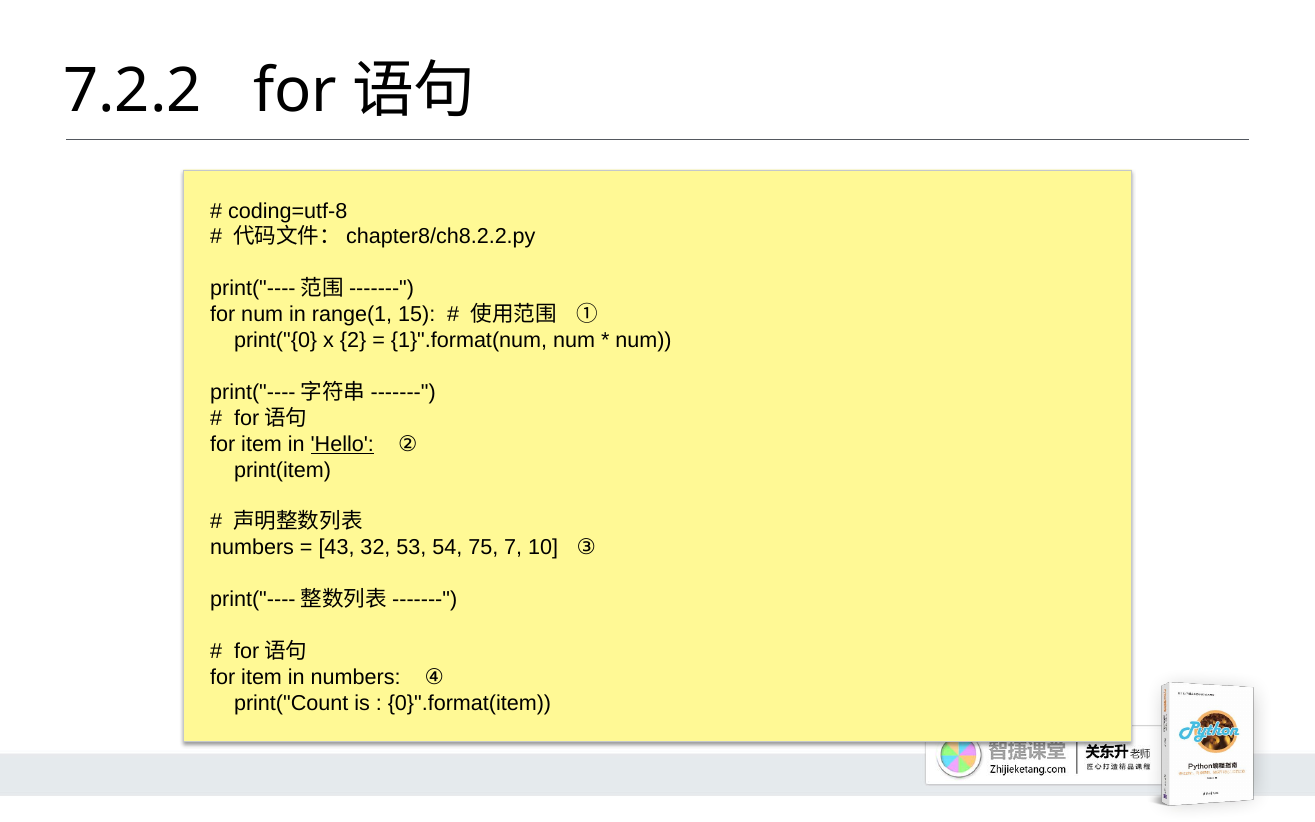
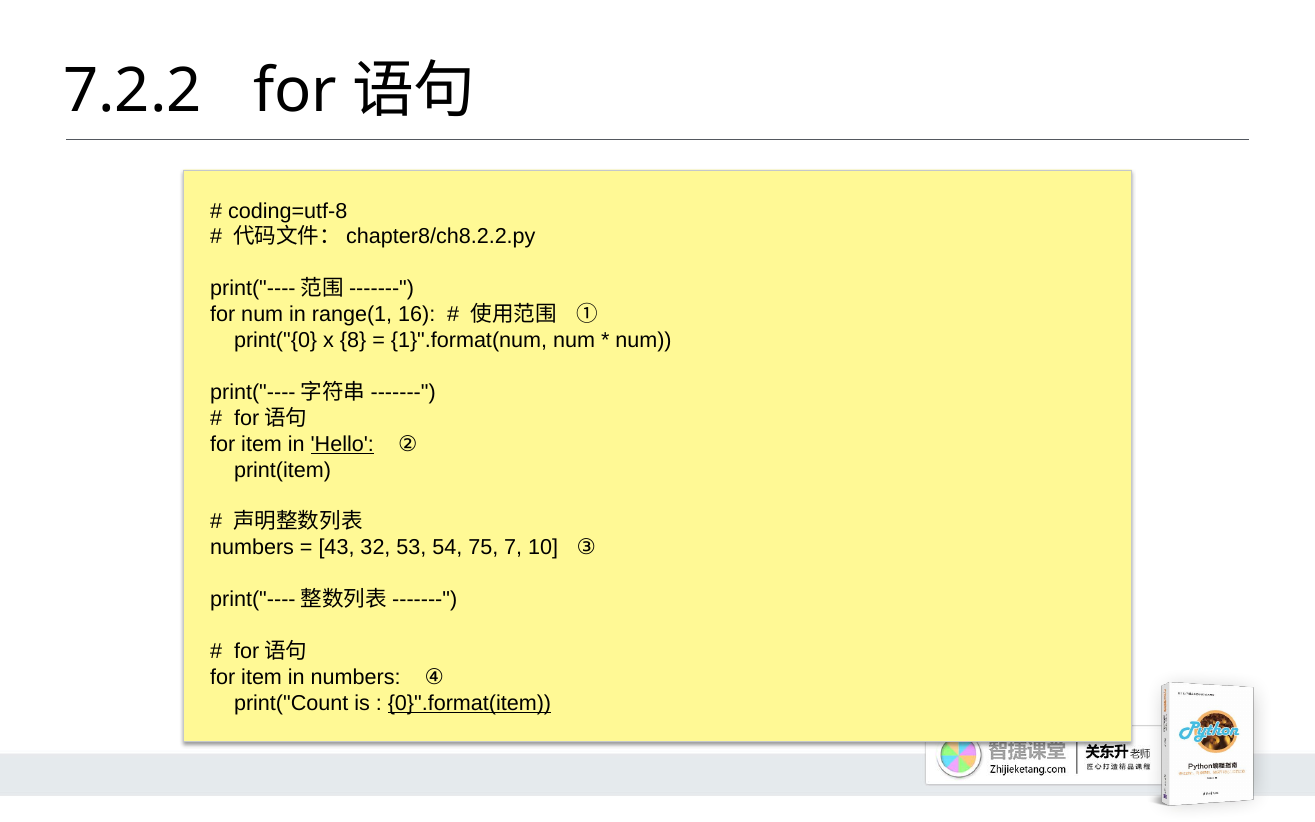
15: 15 -> 16 (417, 314)
2: 2 -> 8 (353, 340)
0}".format(item underline: none -> present (469, 703)
